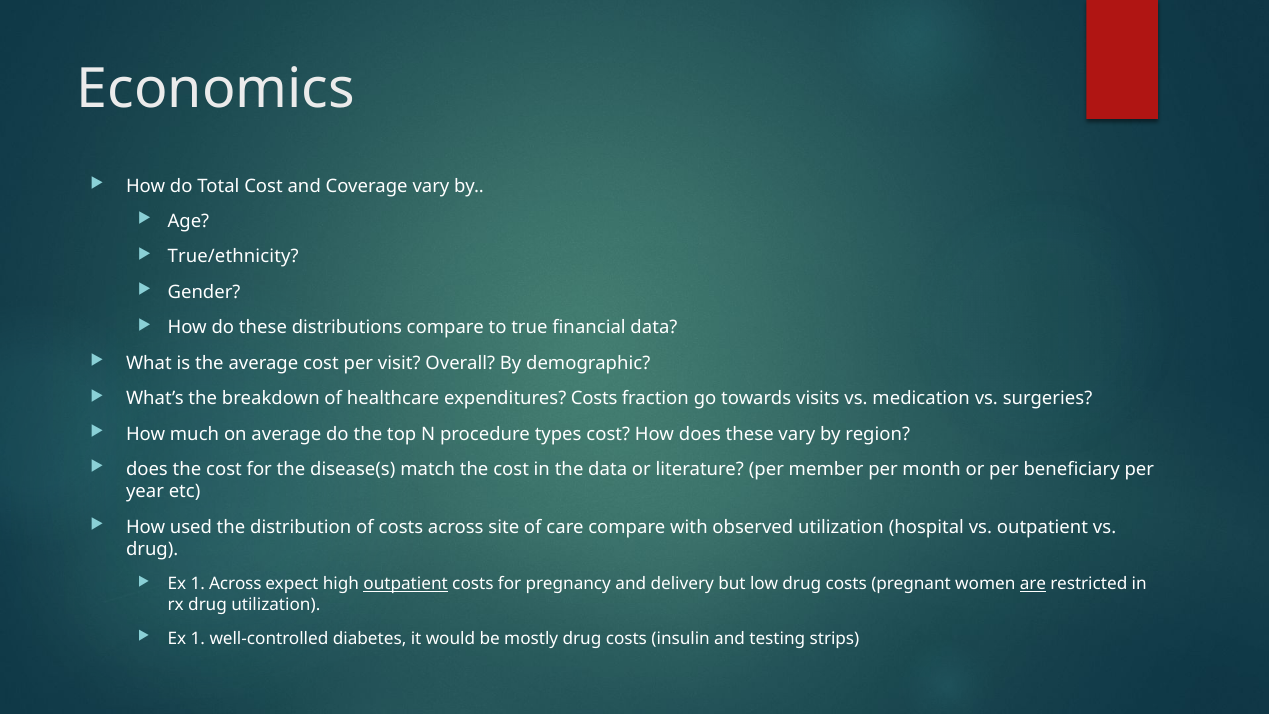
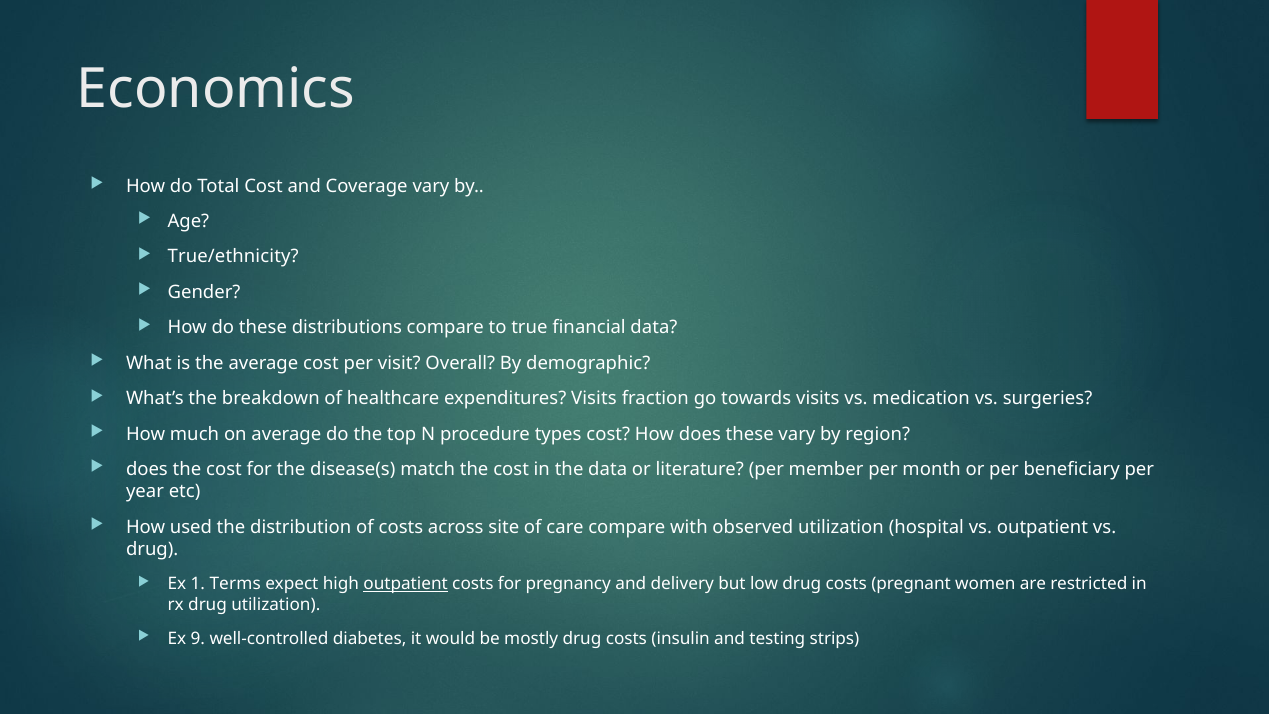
expenditures Costs: Costs -> Visits (594, 399)
1 Across: Across -> Terms (235, 584)
are underline: present -> none (1033, 584)
1: 1 -> 9 (198, 638)
